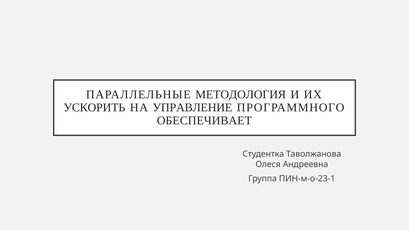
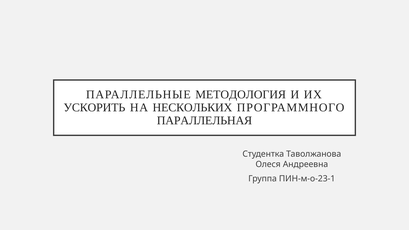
УПРАВЛЕНИЕ: УПРАВЛЕНИЕ -> НЕСКОЛЬКИХ (192, 108)
ОБЕСПЕЧИВАЕТ: ОБЕСПЕЧИВАЕТ -> ПАРАЛЛЕЛЬНАЯ (204, 120)
